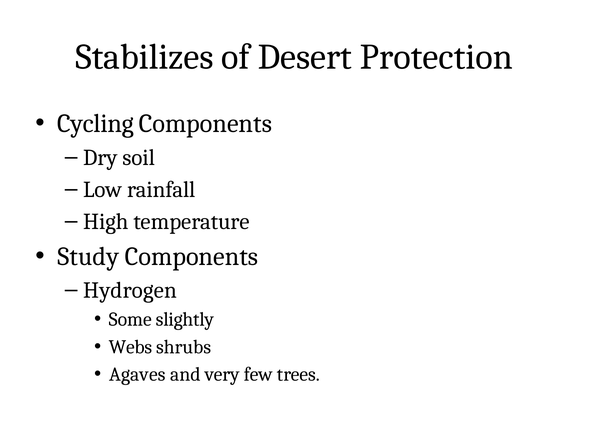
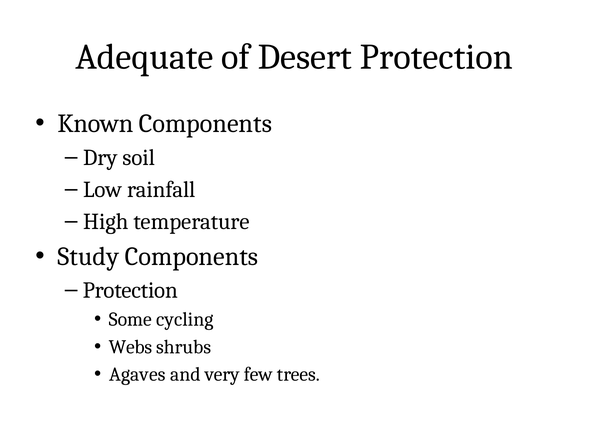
Stabilizes: Stabilizes -> Adequate (144, 57)
Cycling: Cycling -> Known (95, 124)
Hydrogen: Hydrogen -> Protection (130, 290)
slightly: slightly -> cycling (185, 319)
